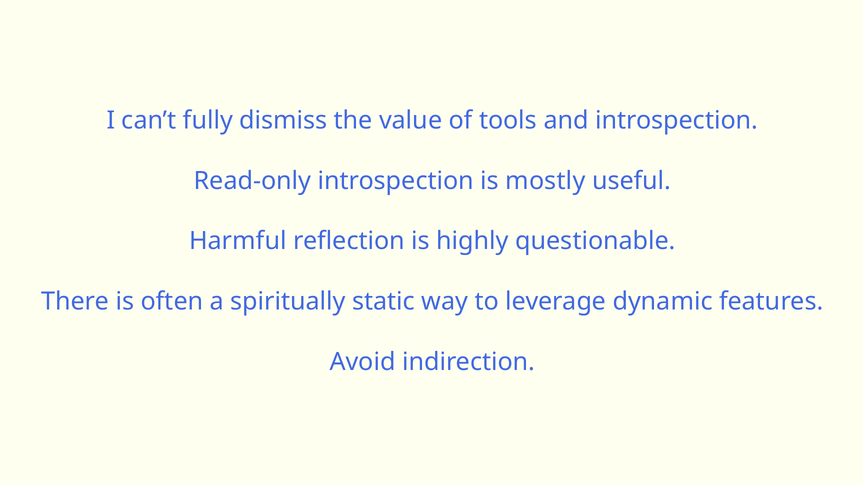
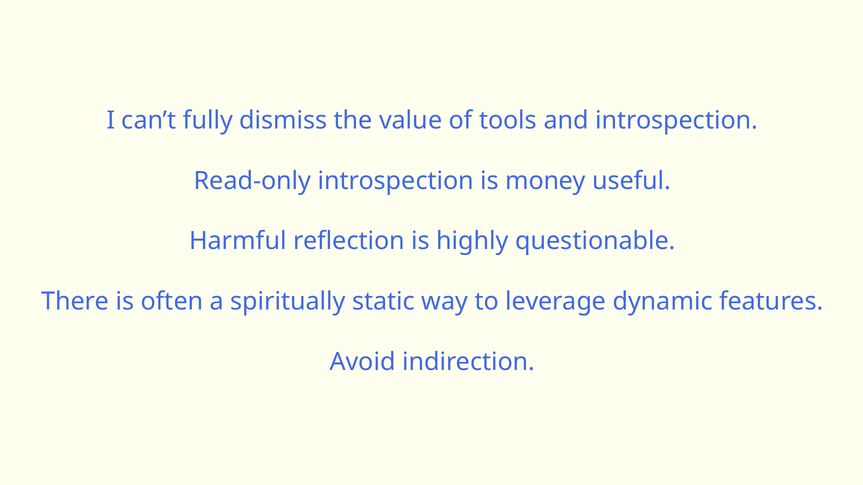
mostly: mostly -> money (546, 181)
